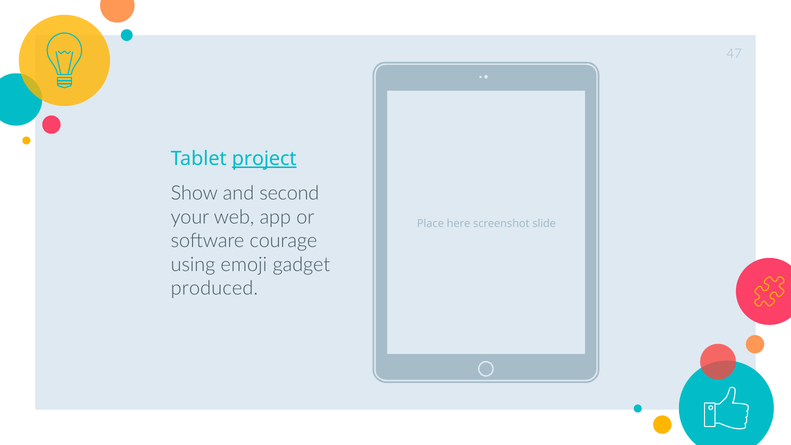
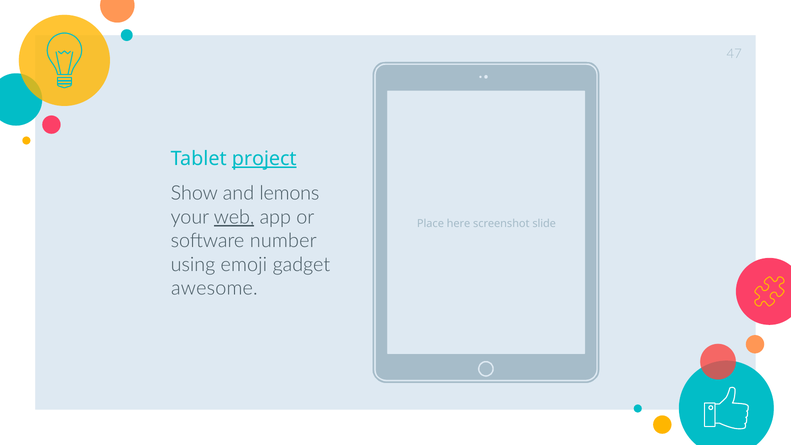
second: second -> lemons (289, 193)
web underline: none -> present (234, 217)
courage: courage -> number (283, 241)
produced: produced -> awesome (214, 288)
